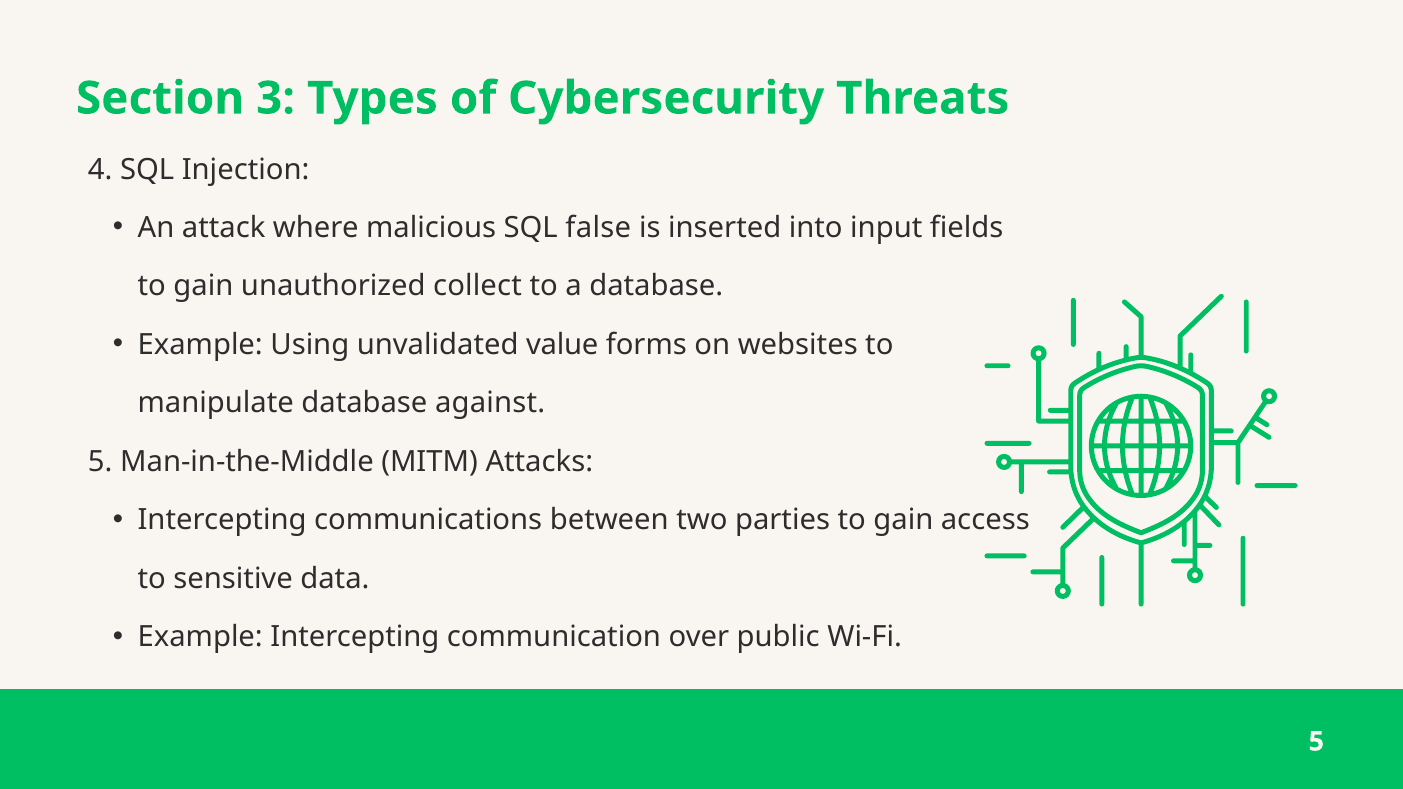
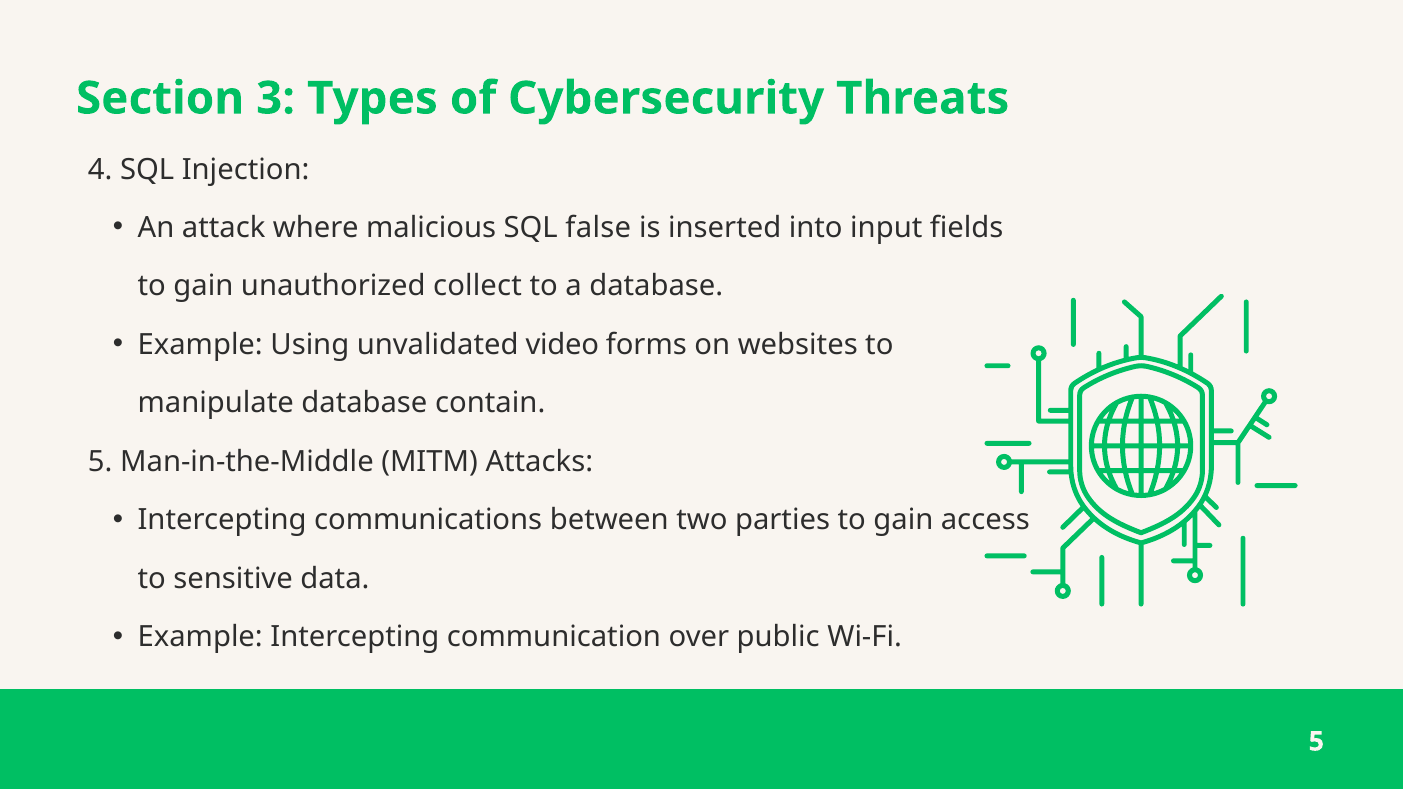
value: value -> video (562, 345)
against: against -> contain (490, 403)
